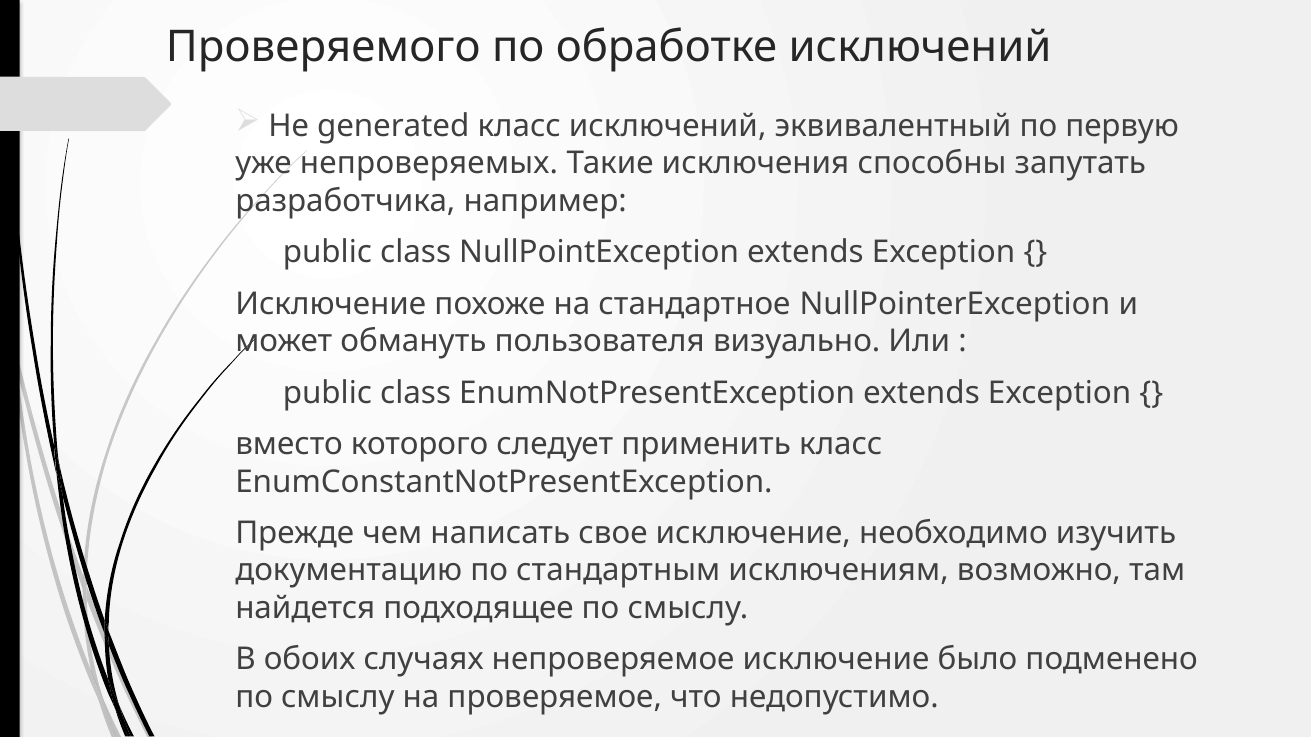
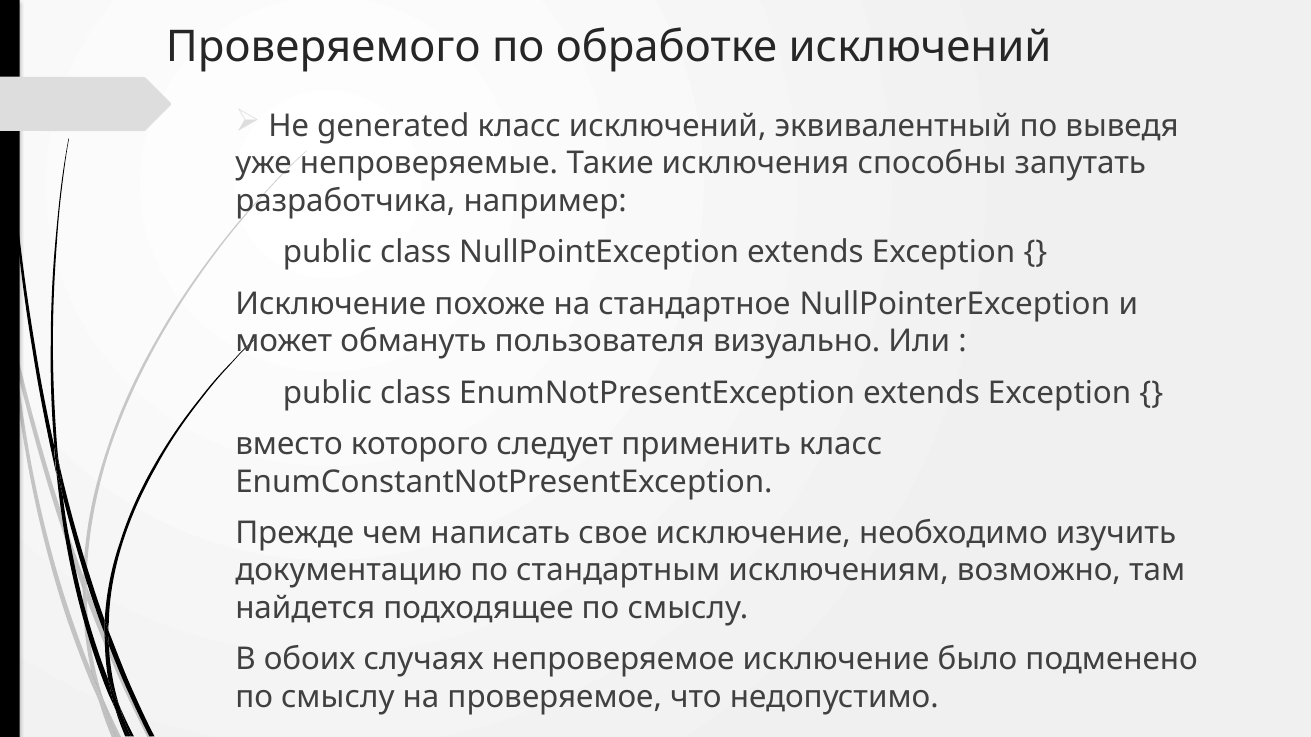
первую: первую -> выведя (1122, 126)
непроверяемых: непроверяемых -> непроверяемые (429, 164)
